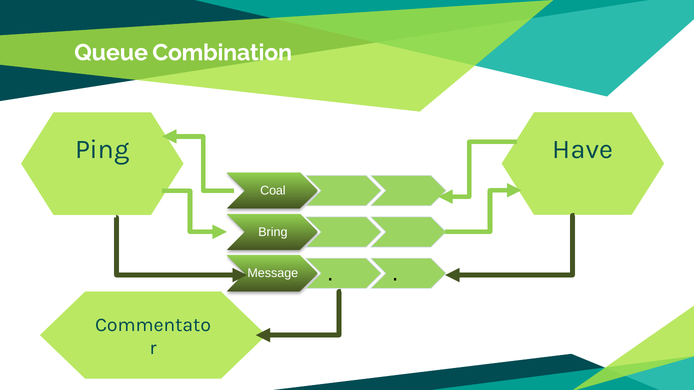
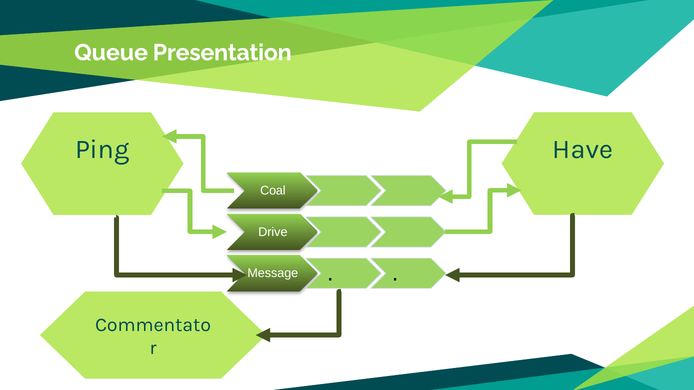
Combination: Combination -> Presentation (222, 53)
Bring: Bring -> Drive (273, 232)
